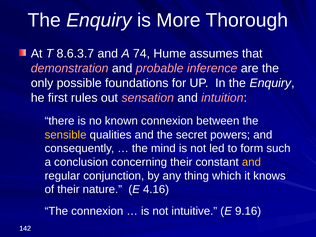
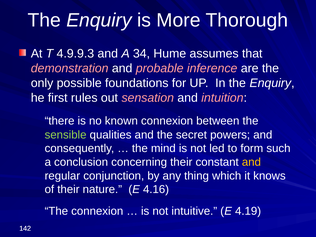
8.6.3.7: 8.6.3.7 -> 4.9.9.3 (75, 54)
74: 74 -> 34 (142, 54)
sensible colour: yellow -> light green (66, 135)
9.16: 9.16 -> 4.19 (248, 211)
